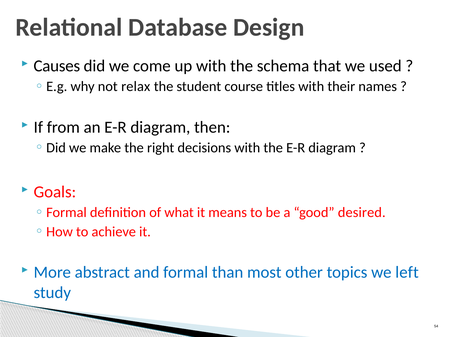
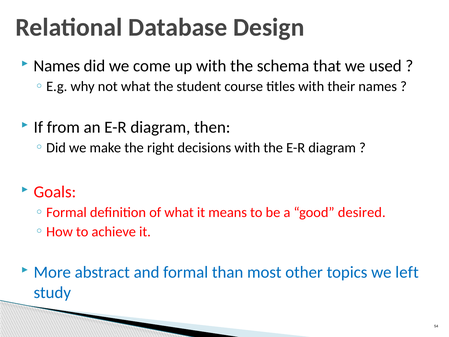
Causes: Causes -> Names (57, 66)
not relax: relax -> what (136, 86)
